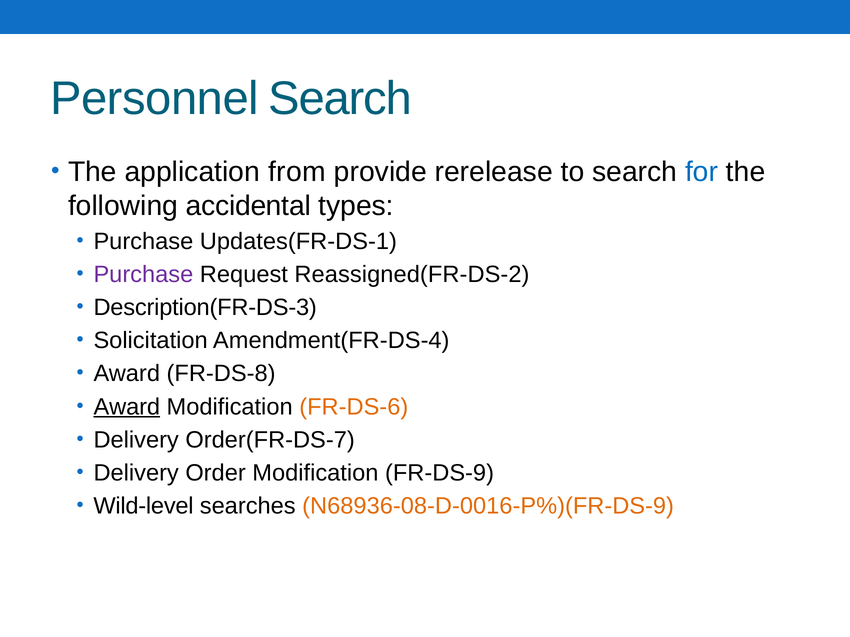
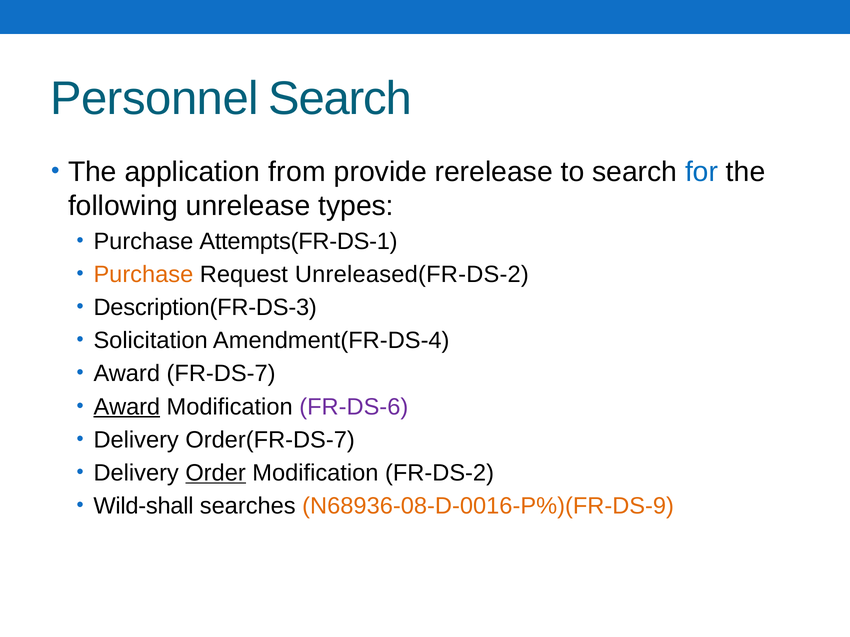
accidental: accidental -> unrelease (248, 206)
Updates(FR-DS-1: Updates(FR-DS-1 -> Attempts(FR-DS-1 (298, 242)
Purchase colour: purple -> orange (143, 275)
Reassigned(FR-DS-2: Reassigned(FR-DS-2 -> Unreleased(FR-DS-2 (412, 275)
FR-DS-8: FR-DS-8 -> FR-DS-7 (221, 374)
FR-DS-6 colour: orange -> purple (354, 407)
Order underline: none -> present (216, 473)
FR-DS-9: FR-DS-9 -> FR-DS-2 (440, 473)
Wild-level: Wild-level -> Wild-shall (144, 506)
